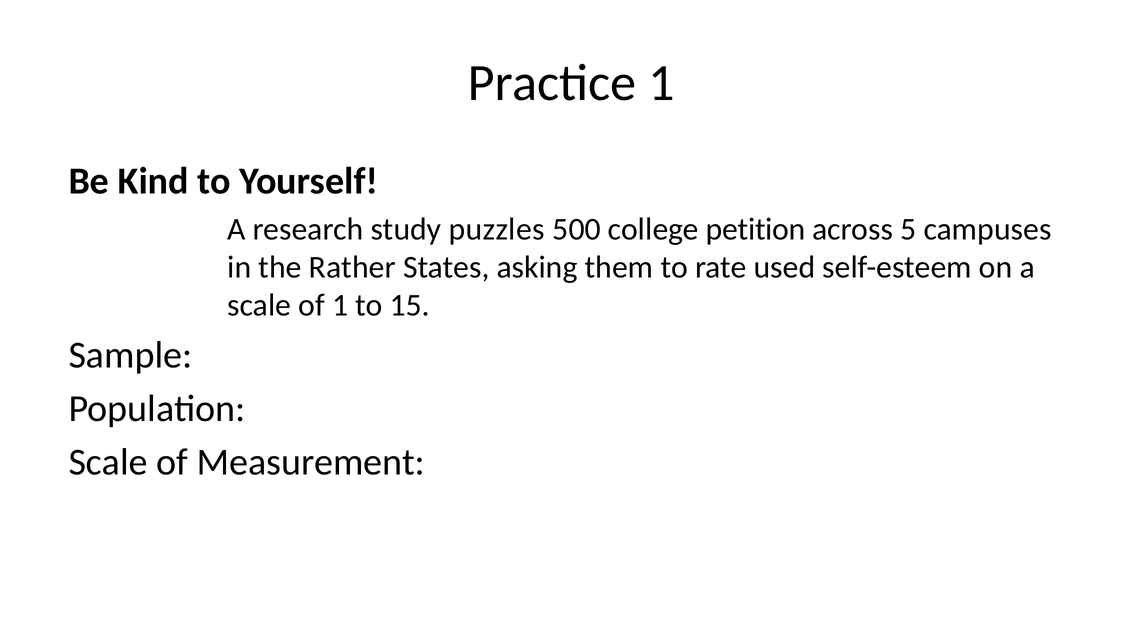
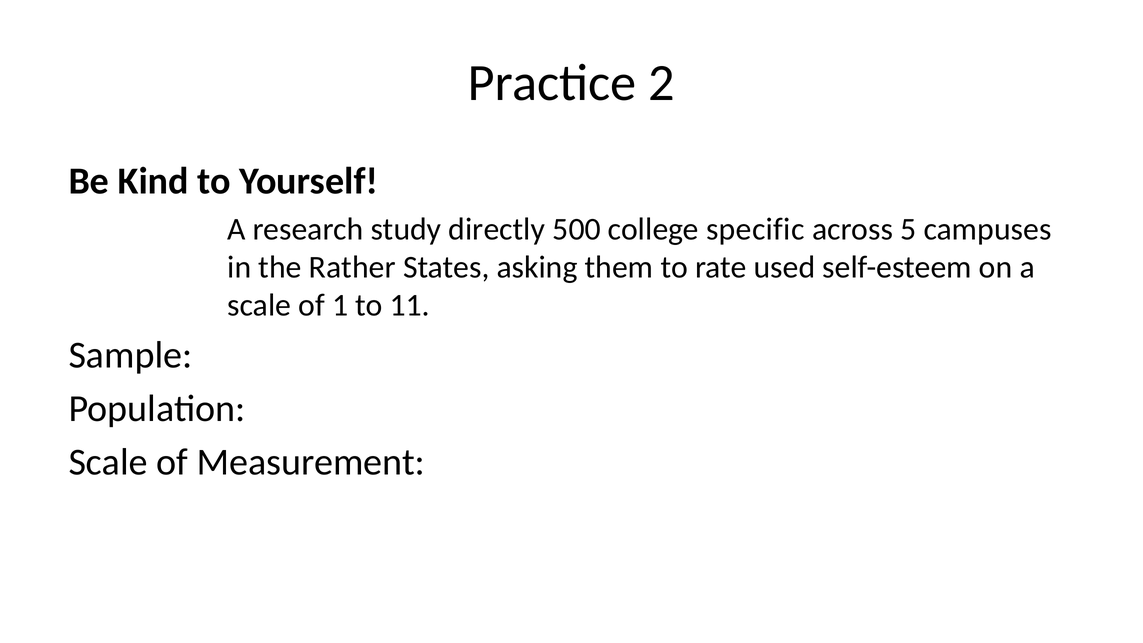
Practice 1: 1 -> 2 (662, 83)
puzzles: puzzles -> directly (497, 229)
petition: petition -> specific (755, 229)
15: 15 -> 11 (410, 305)
